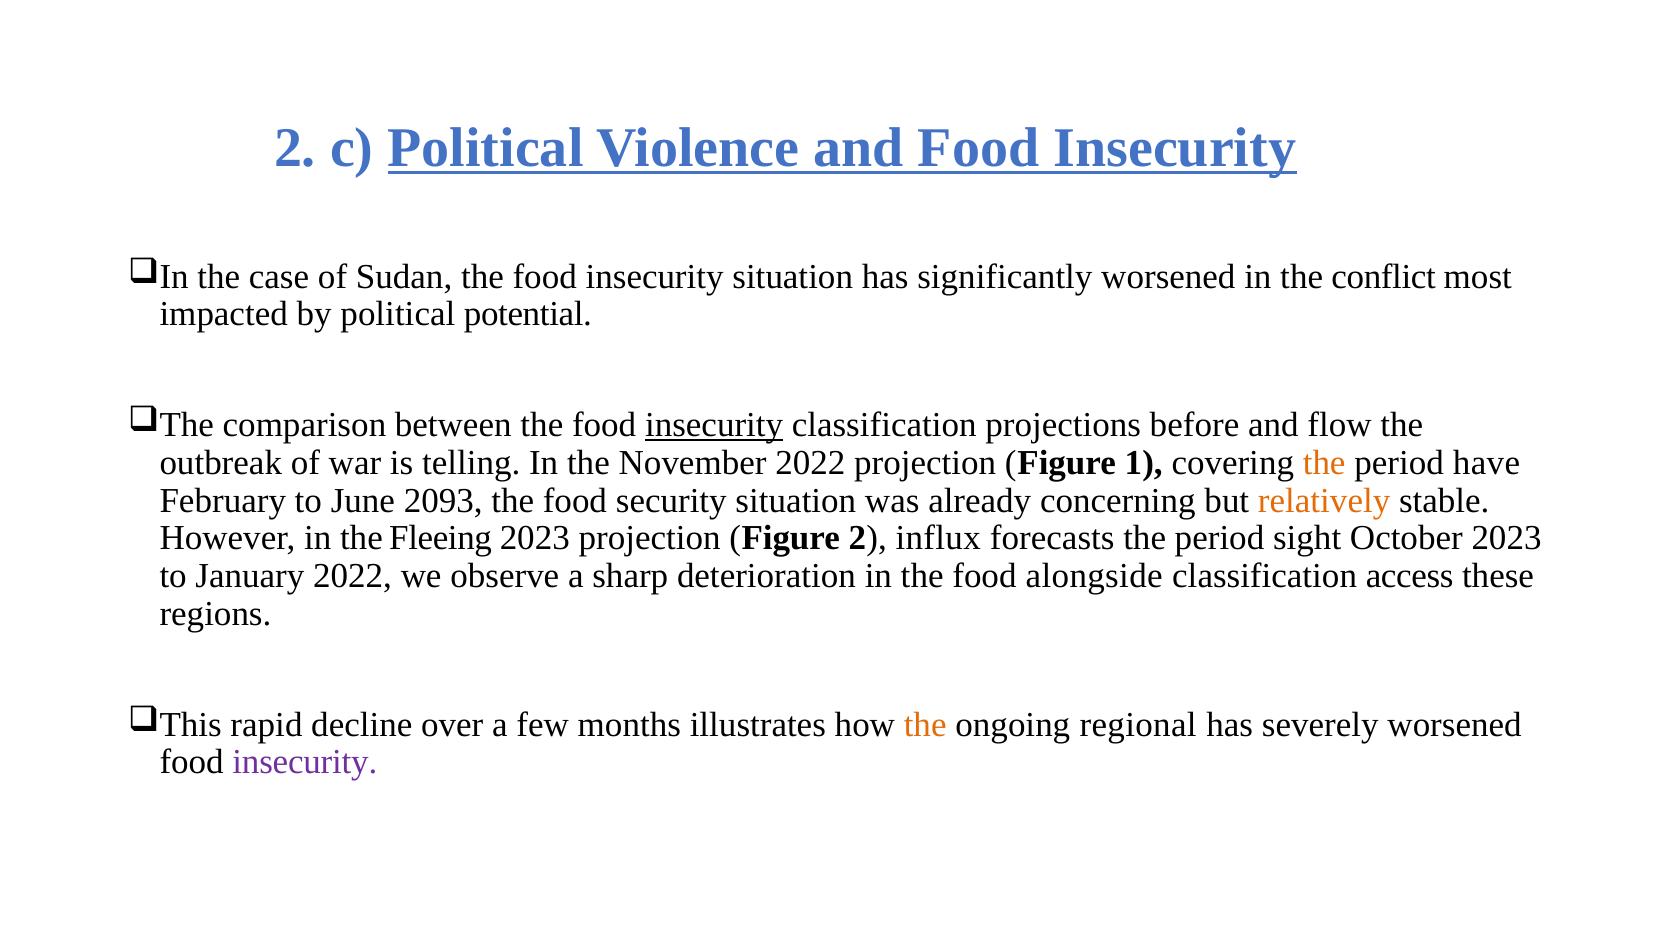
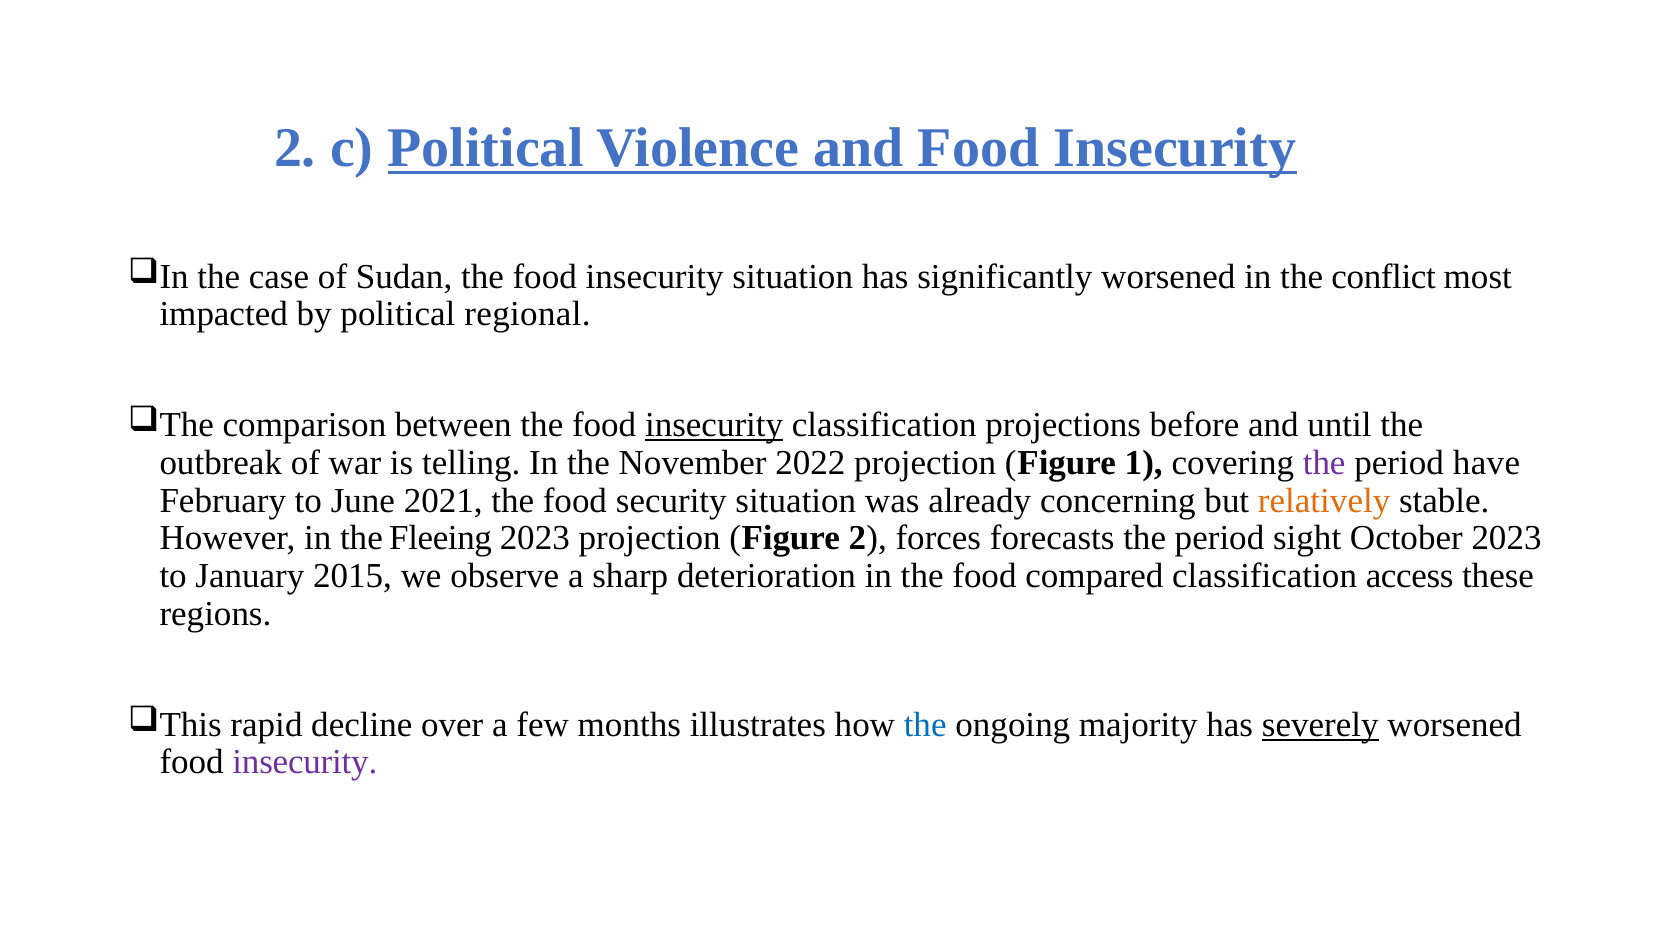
potential: potential -> regional (528, 314)
flow: flow -> until (1340, 425)
the colour: orange -> purple (1324, 463)
2093: 2093 -> 2021 (443, 501)
influx: influx -> forces (938, 538)
January 2022: 2022 -> 2015 (353, 576)
alongside: alongside -> compared (1094, 576)
the colour: orange -> blue (925, 725)
regional: regional -> majority (1138, 725)
severely underline: none -> present (1320, 725)
